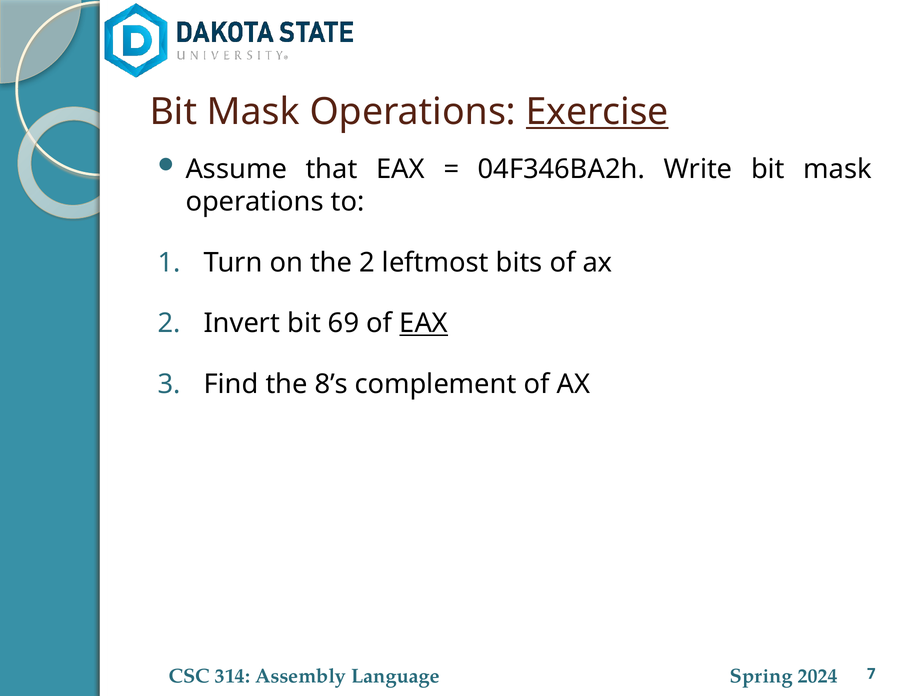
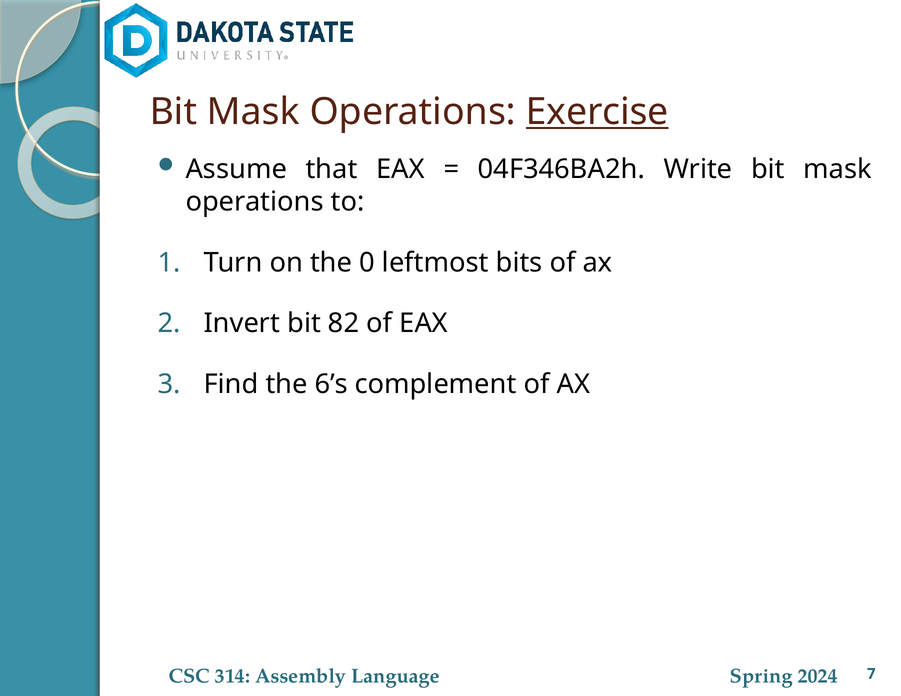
the 2: 2 -> 0 (367, 263)
69: 69 -> 82 (344, 323)
EAX underline: present -> none (424, 323)
8’s: 8’s -> 6’s (331, 384)
